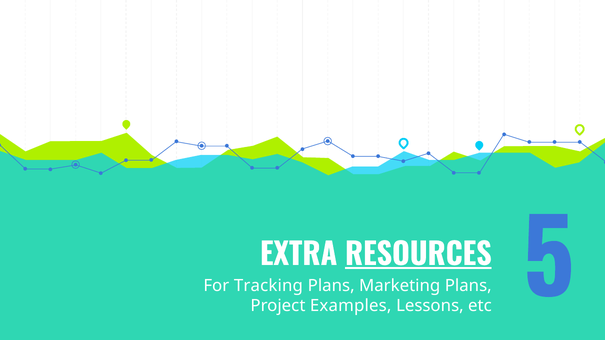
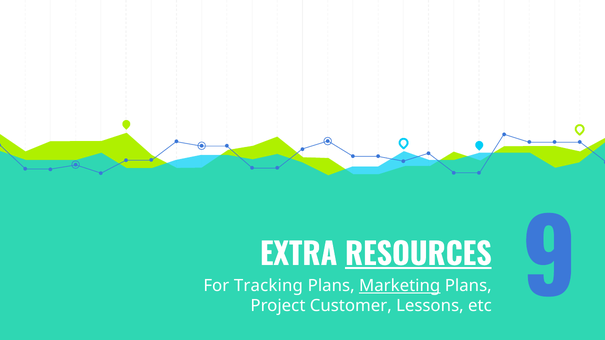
Marketing underline: none -> present (400, 286)
Examples: Examples -> Customer (351, 306)
5: 5 -> 9 (549, 263)
